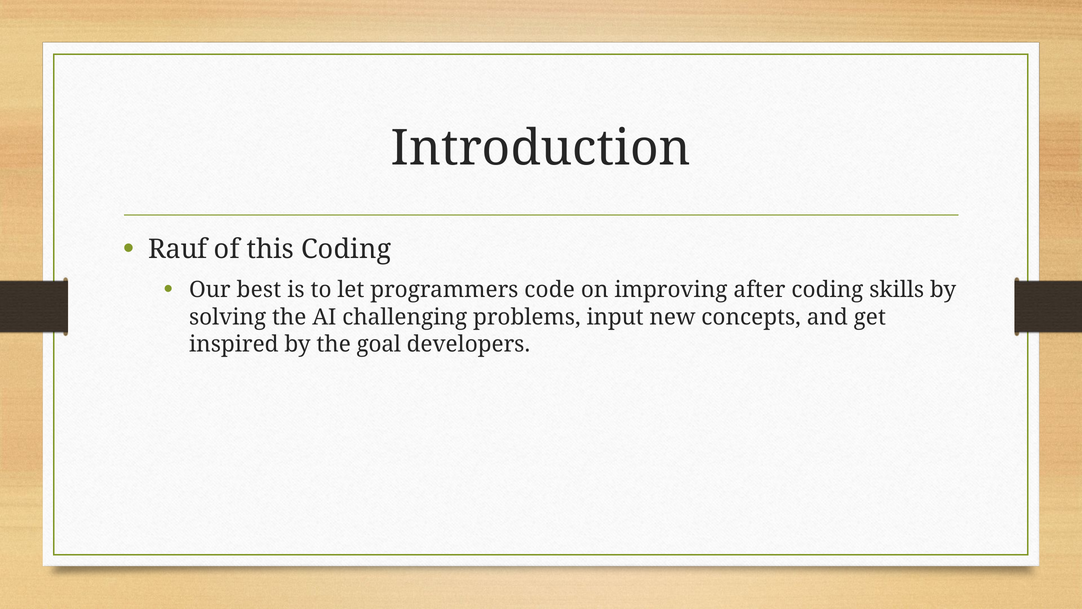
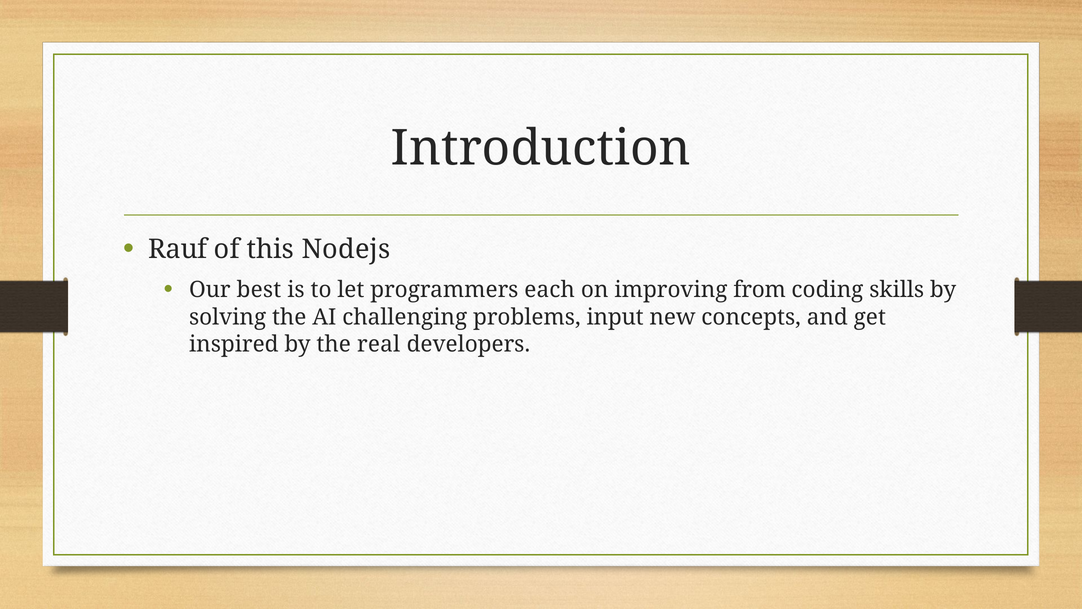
this Coding: Coding -> Nodejs (346, 249)
code: code -> each (550, 290)
after: after -> from (760, 290)
goal: goal -> real (379, 344)
